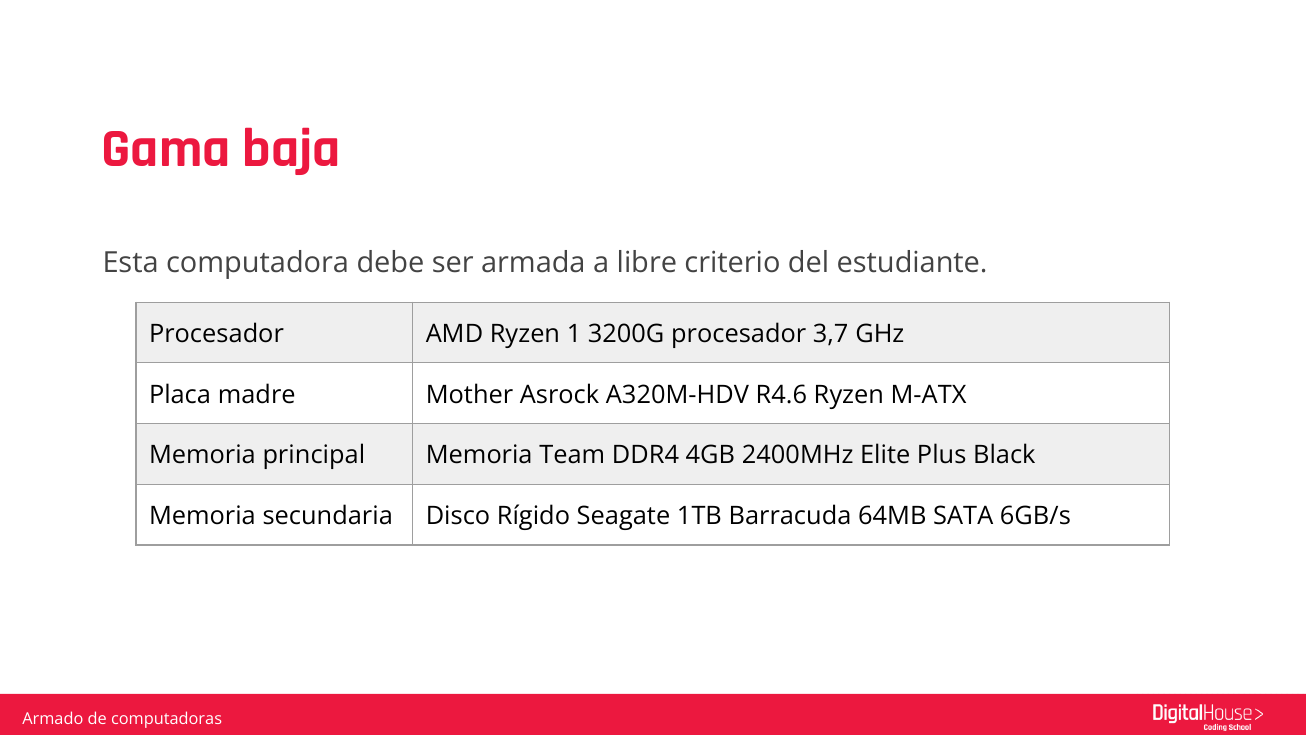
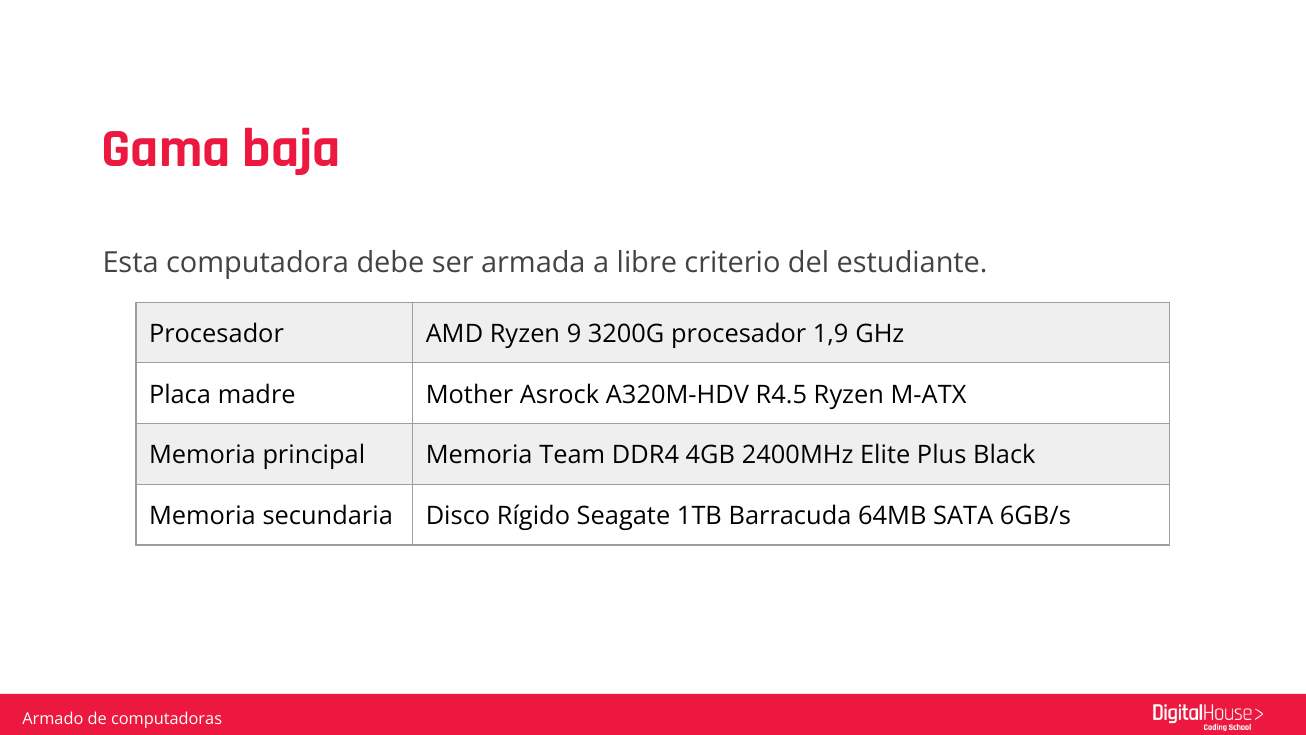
1: 1 -> 9 (574, 334)
3,7: 3,7 -> 1,9 (831, 334)
R4.6: R4.6 -> R4.5 (781, 395)
